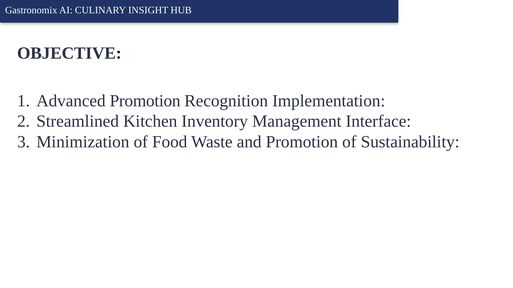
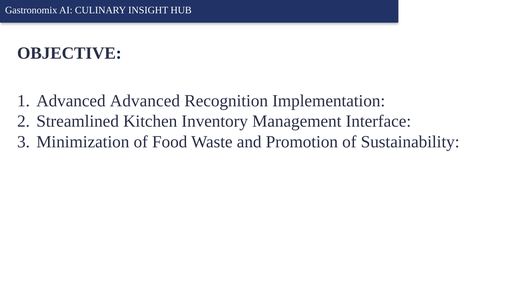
Advanced Promotion: Promotion -> Advanced (145, 101)
